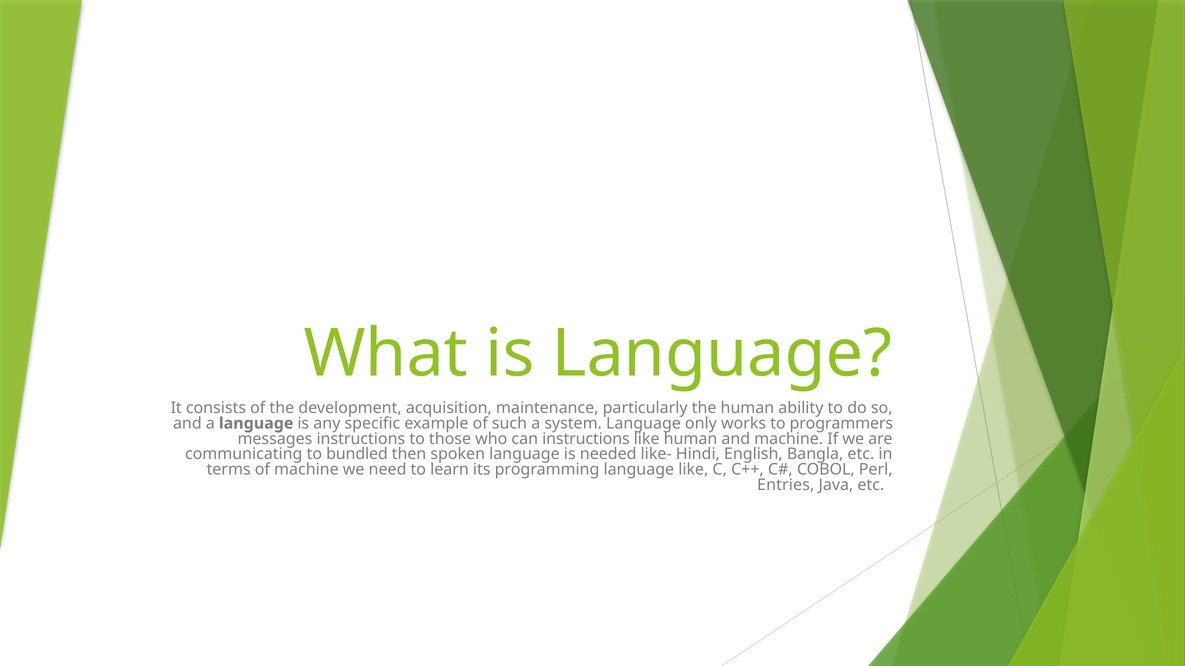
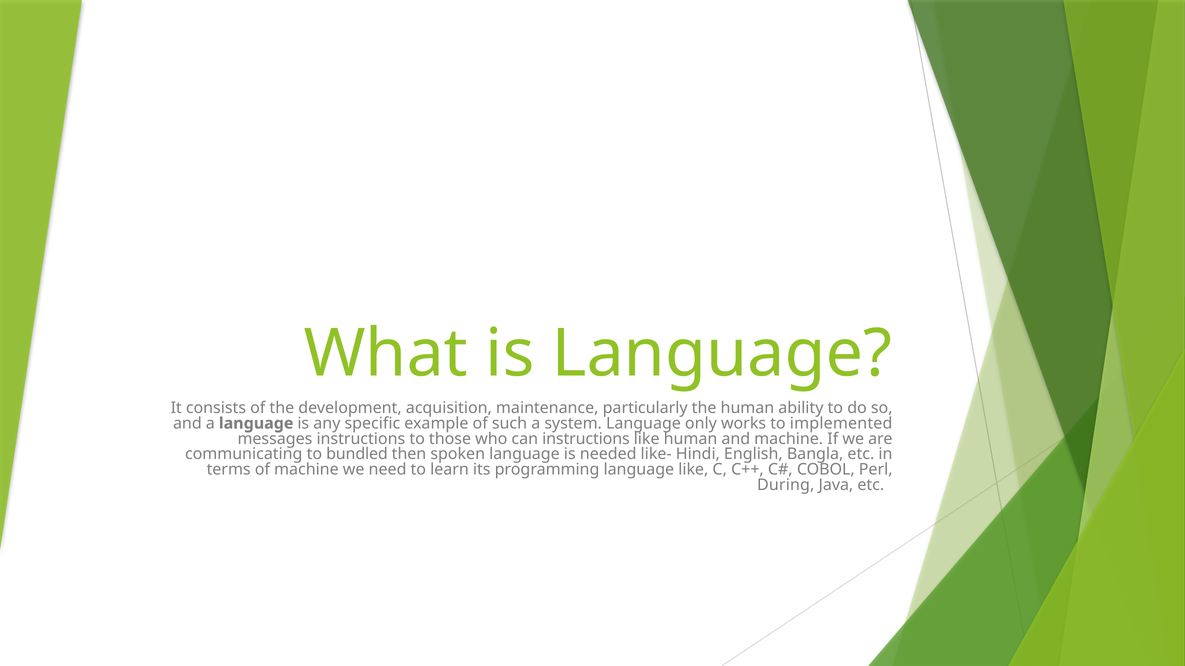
programmers: programmers -> implemented (841, 424)
Entries: Entries -> During (786, 485)
